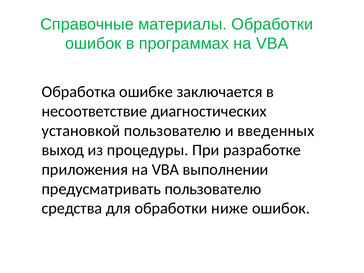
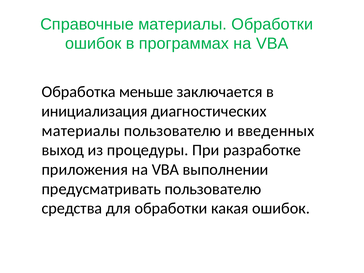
ошибке: ошибке -> меньше (146, 92)
несоответствие: несоответствие -> инициализация (94, 111)
установкой: установкой -> материалы (81, 131)
ниже: ниже -> какая (230, 208)
